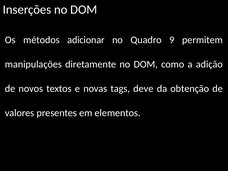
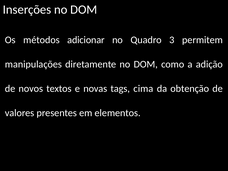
9: 9 -> 3 (172, 40)
deve: deve -> cima (143, 89)
